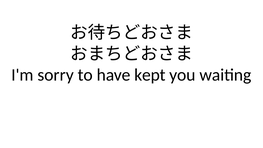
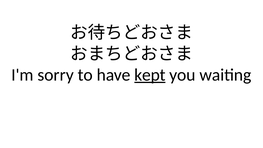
kept underline: none -> present (150, 75)
